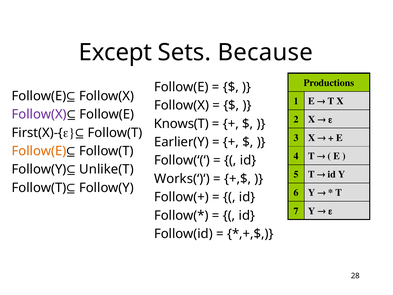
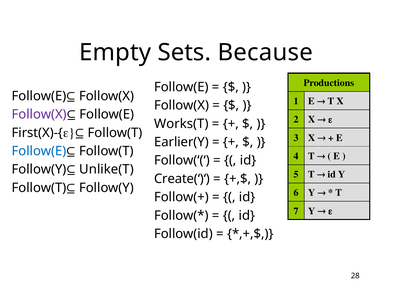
Except: Except -> Empty (115, 52)
Knows(T: Knows(T -> Works(T (181, 124)
Follow(E colour: orange -> blue (39, 151)
Works(‘)‘: Works(‘)‘ -> Create(‘)‘ (182, 179)
